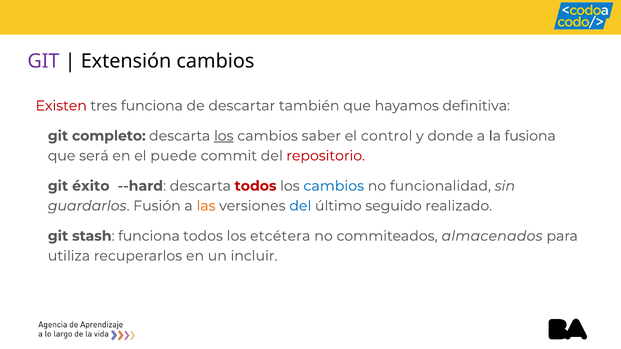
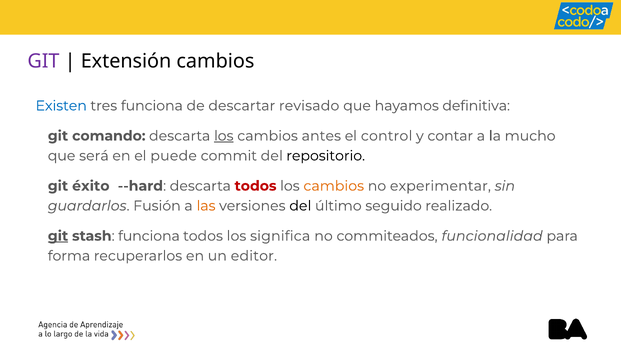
Existen colour: red -> blue (61, 106)
también: también -> revisado (309, 106)
completo: completo -> comando (109, 136)
saber: saber -> antes (321, 136)
donde: donde -> contar (450, 136)
fusiona: fusiona -> mucho (530, 136)
repositorio colour: red -> black (326, 156)
cambios colour: blue -> orange (334, 186)
funcionalidad: funcionalidad -> experimentar (440, 186)
del colour: blue -> black (300, 206)
git underline: none -> present (58, 236)
etcétera: etcétera -> significa (280, 236)
almacenados: almacenados -> funcionalidad (492, 236)
utiliza: utiliza -> forma (69, 256)
incluir: incluir -> editor (254, 256)
